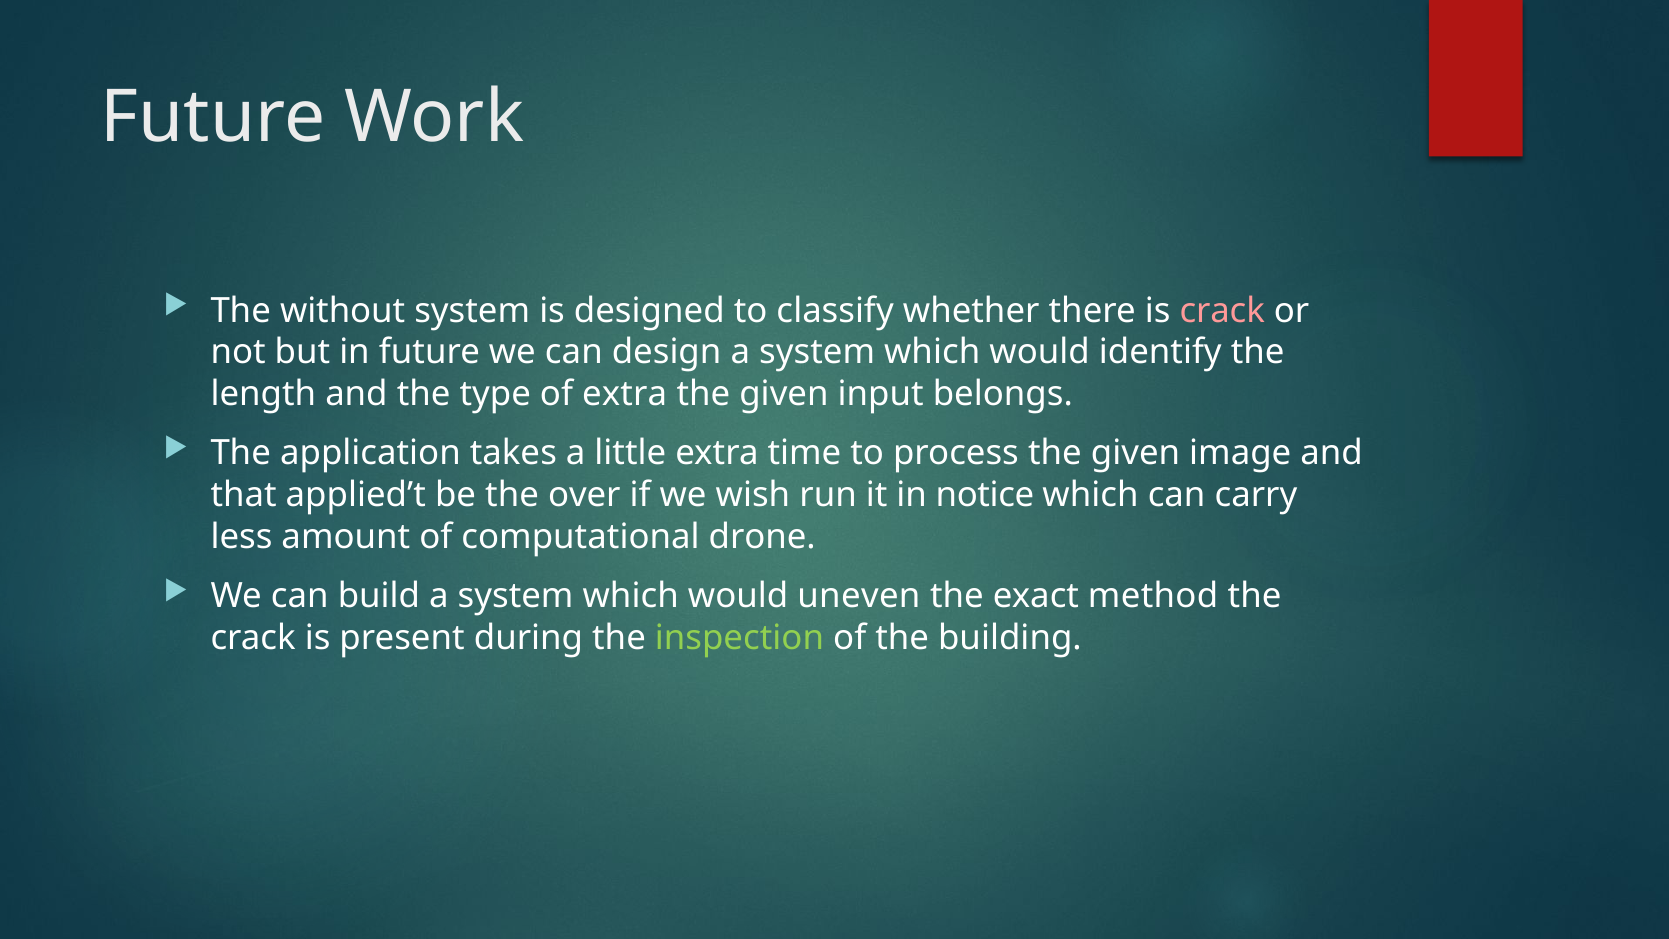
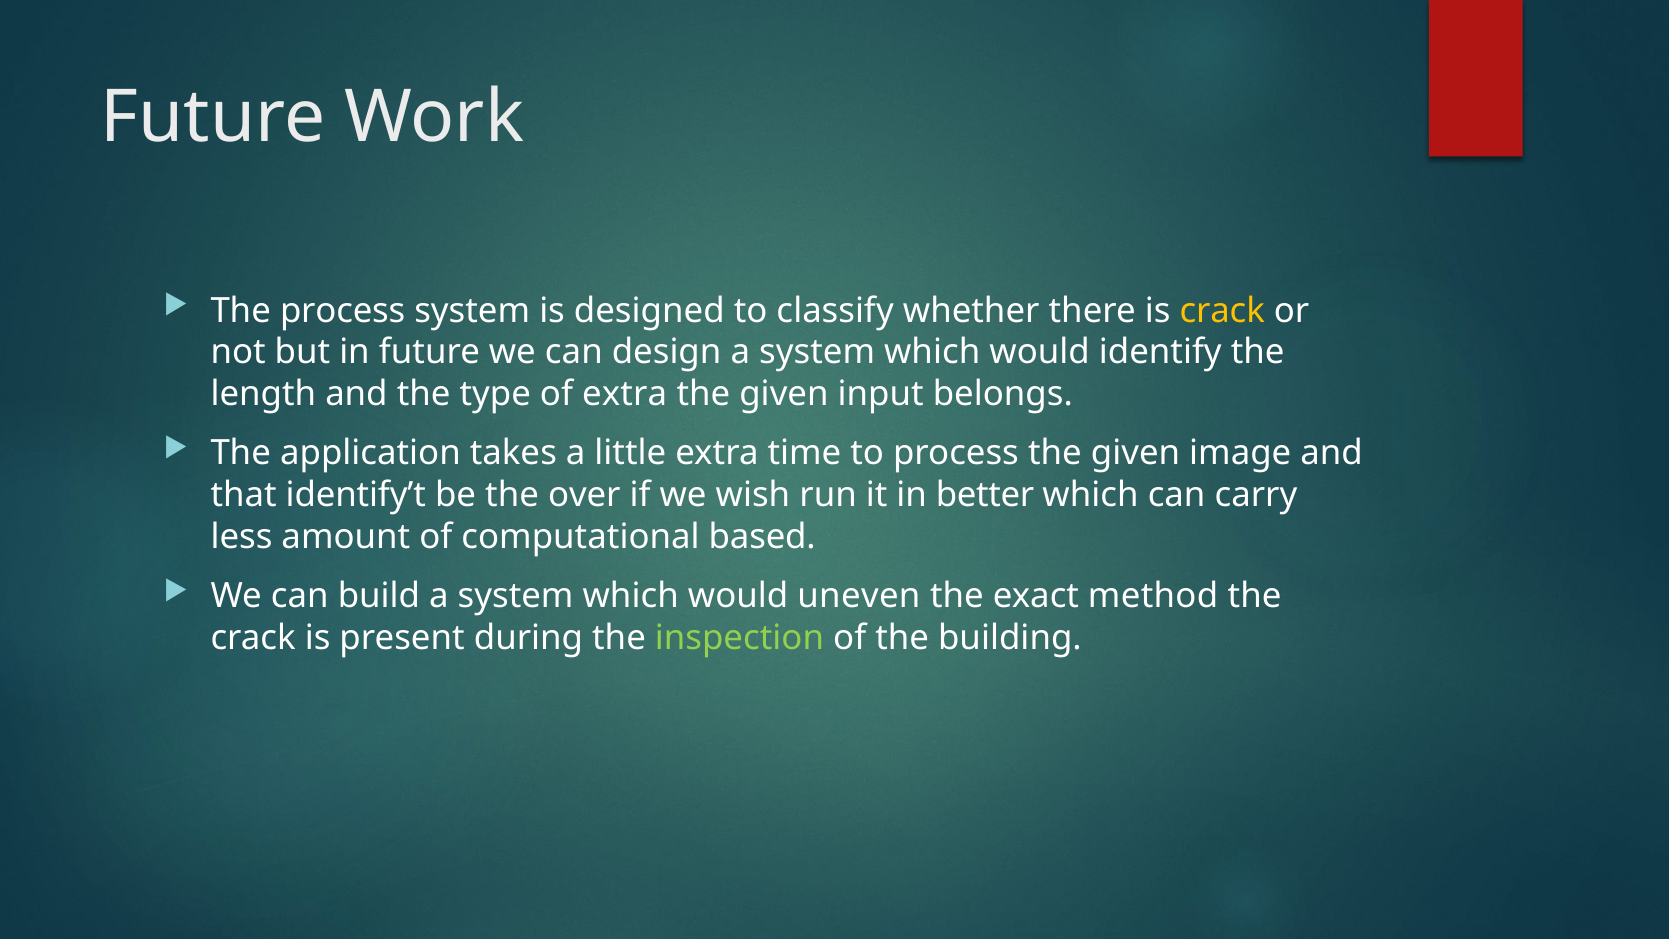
The without: without -> process (343, 311)
crack colour: pink -> yellow (1222, 311)
applied’t: applied’t -> identify’t (356, 495)
notice: notice -> better (985, 495)
drone: drone -> based (762, 537)
